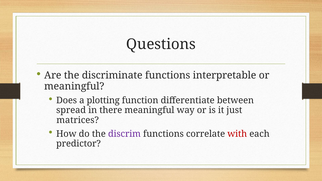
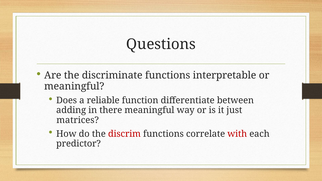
plotting: plotting -> reliable (103, 101)
spread: spread -> adding (71, 110)
discrim colour: purple -> red (124, 134)
